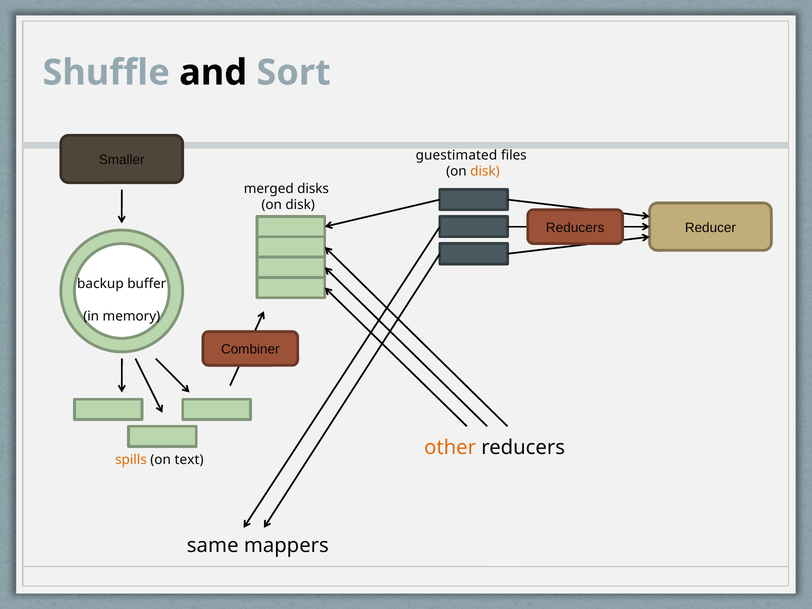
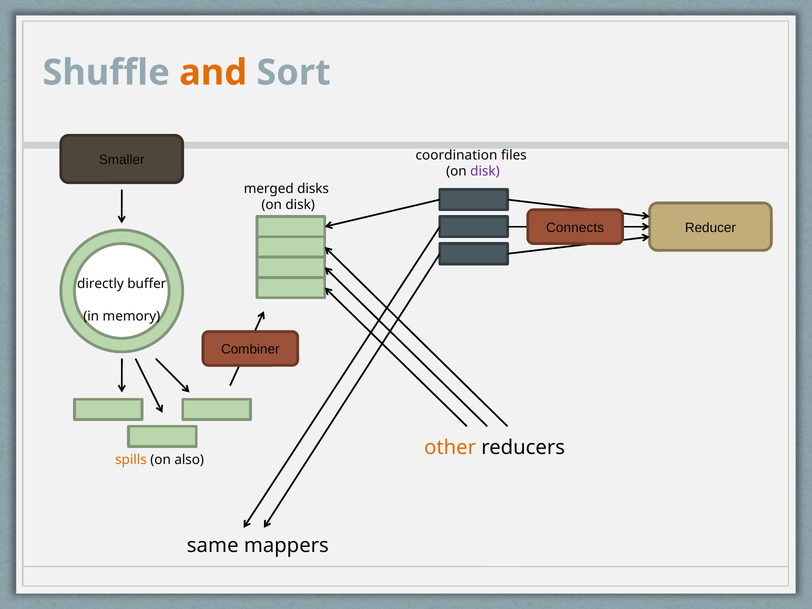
and colour: black -> orange (213, 73)
guestimated: guestimated -> coordination (456, 155)
disk colour: orange -> purple (485, 171)
Reducers: Reducers -> Connects (575, 228)
backup: backup -> directly (100, 284)
text: text -> also (189, 460)
